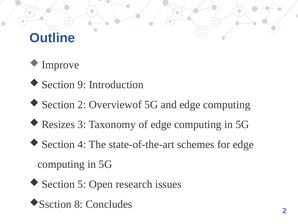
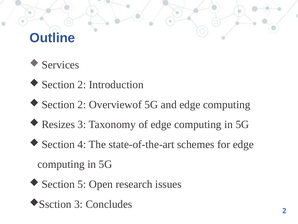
Improve: Improve -> Services (60, 65)
9: 9 -> 2 (82, 85)
8: 8 -> 3 (79, 204)
